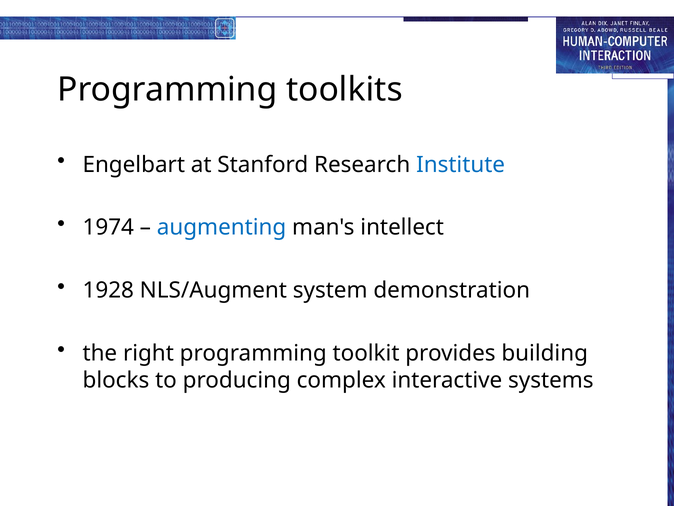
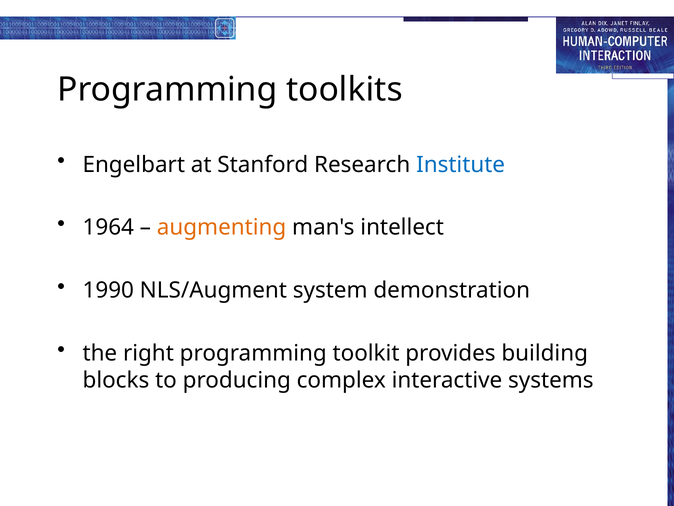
1974: 1974 -> 1964 (108, 227)
augmenting colour: blue -> orange (222, 227)
1928: 1928 -> 1990 (108, 290)
